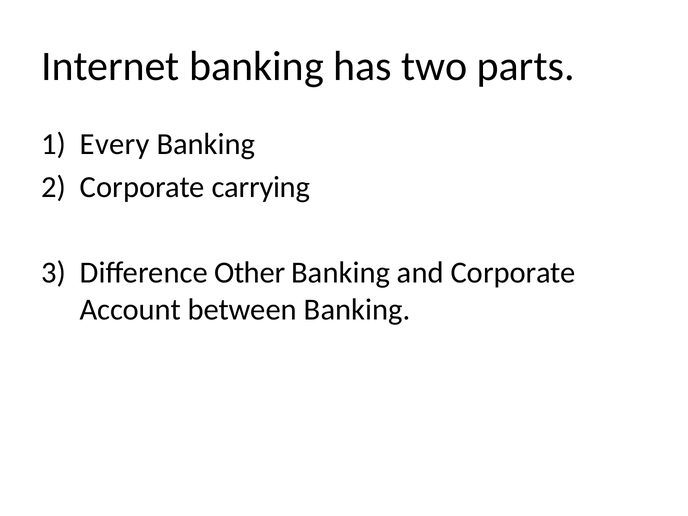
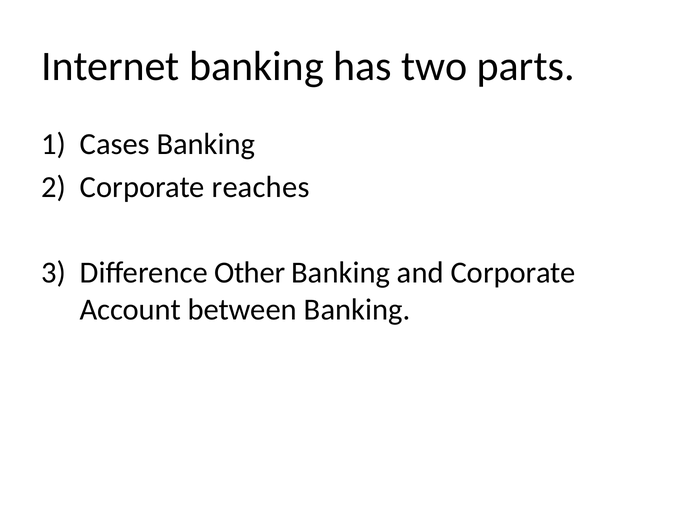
Every: Every -> Cases (115, 144)
carrying: carrying -> reaches (261, 187)
